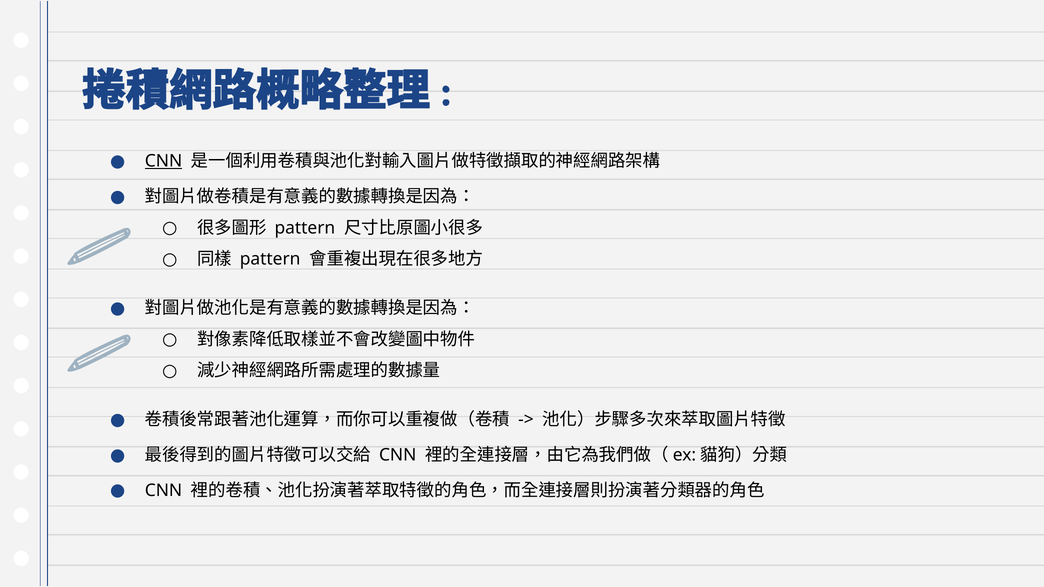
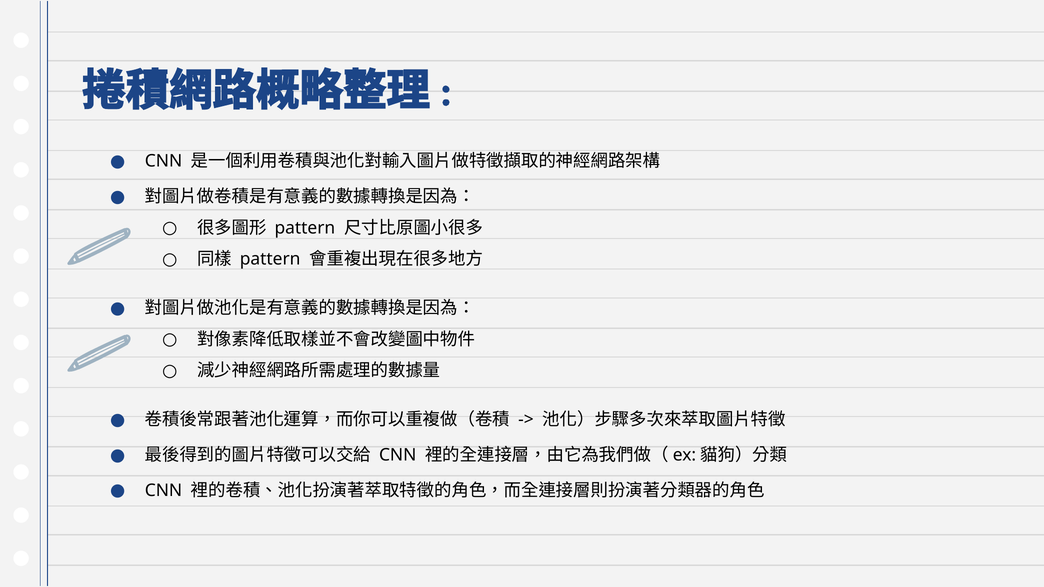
CNN underline: present -> none (164, 161)
